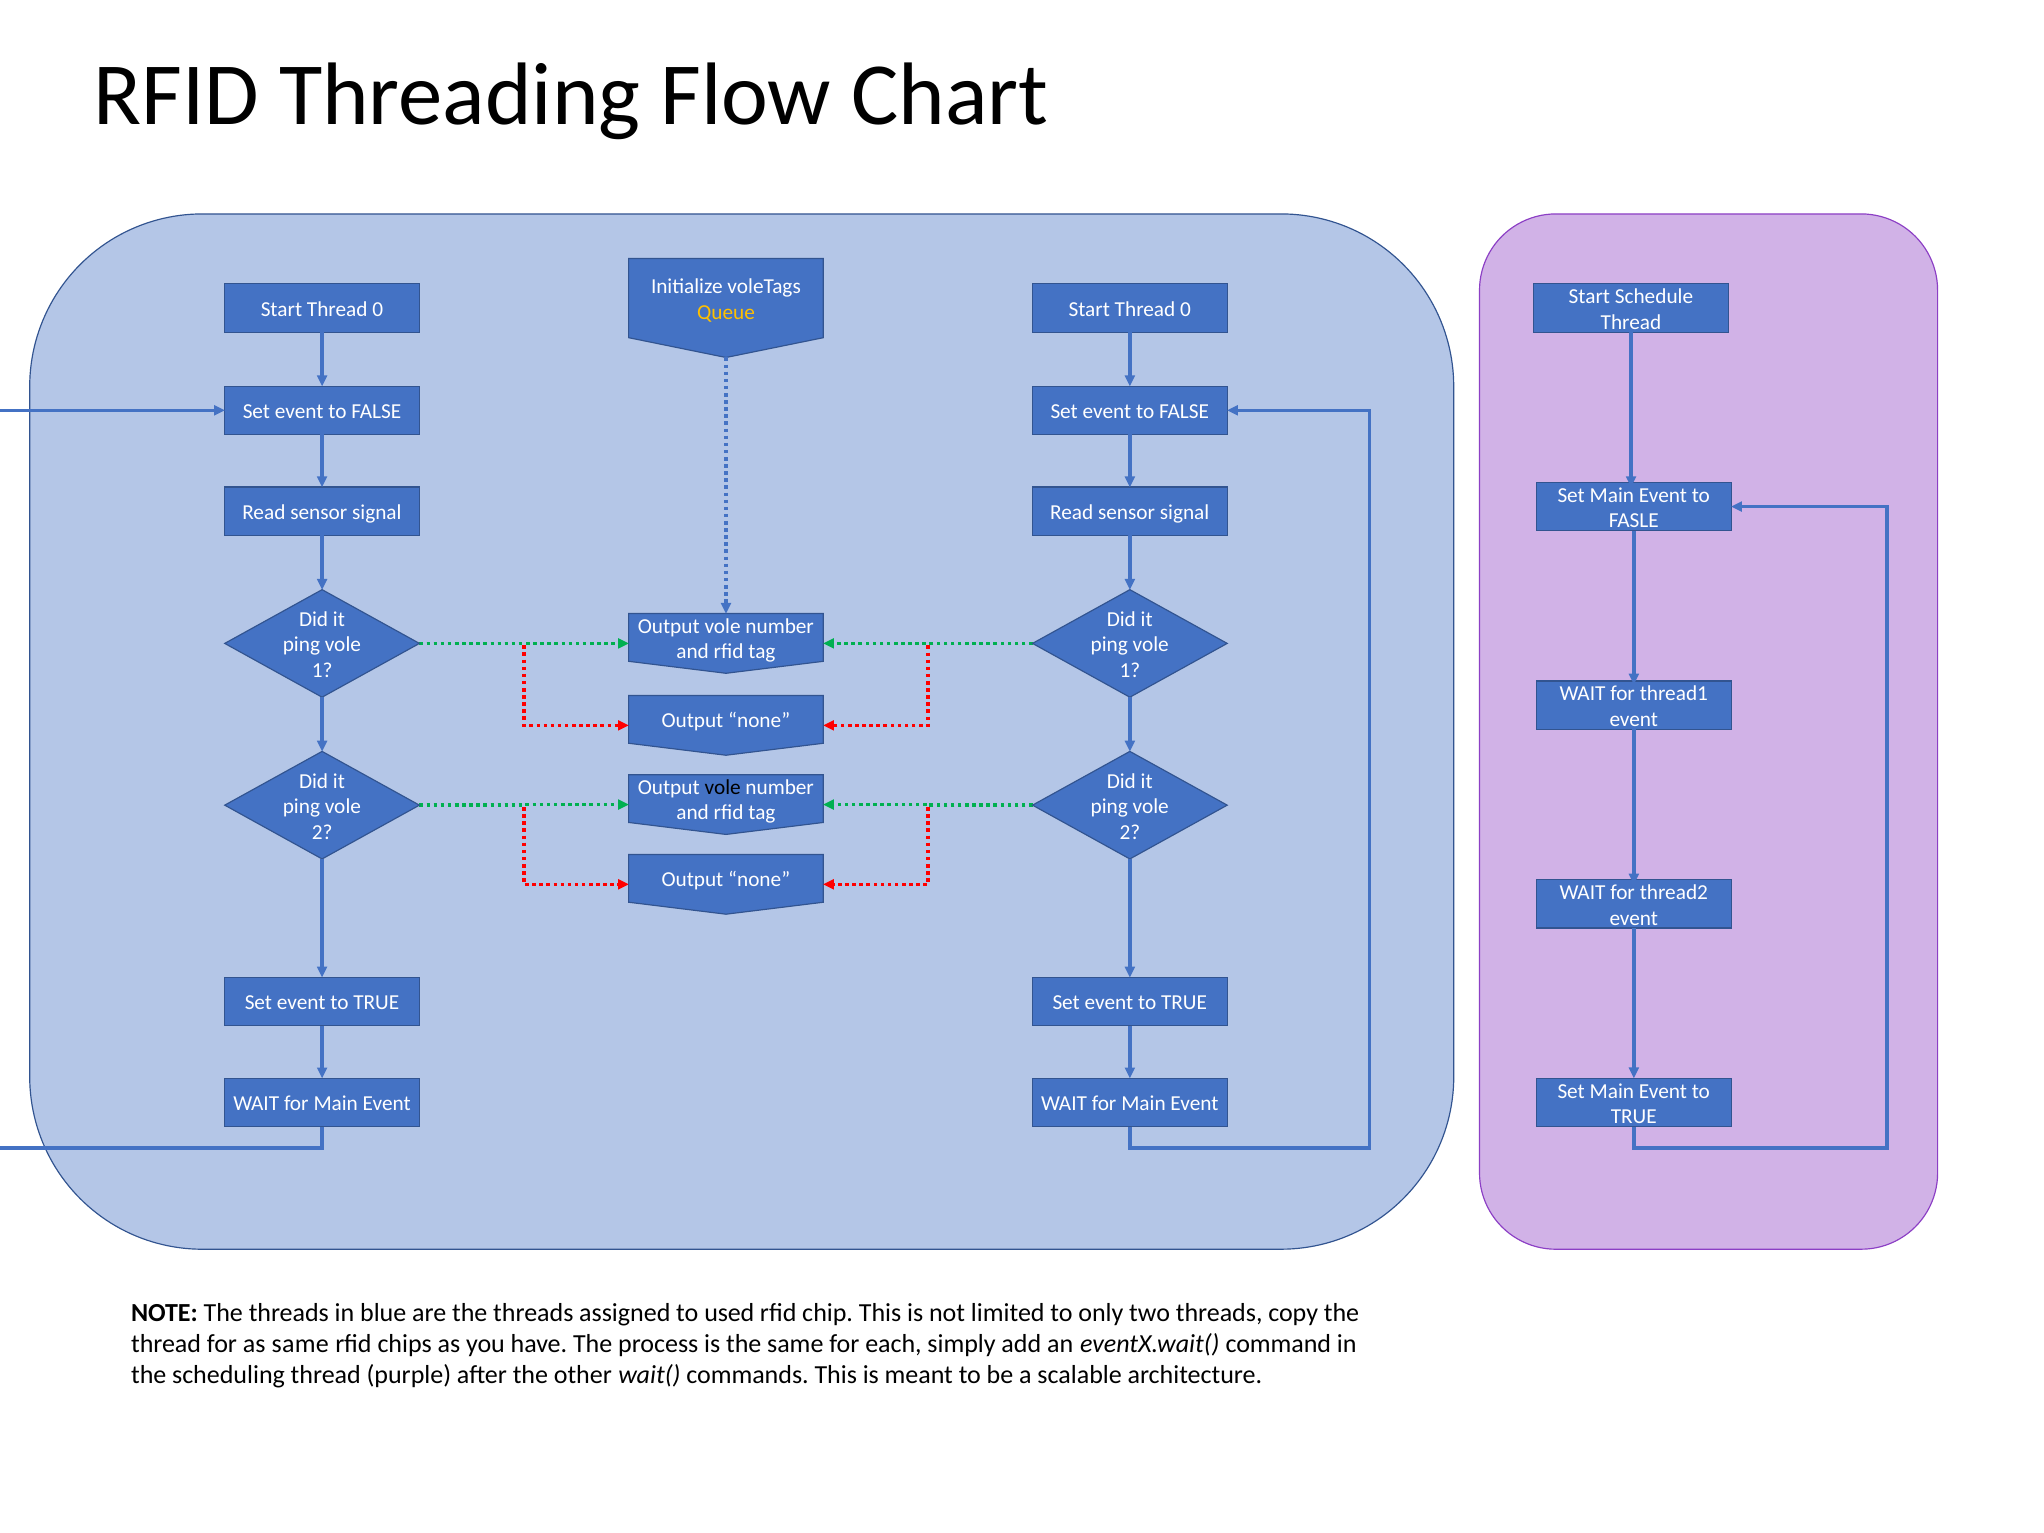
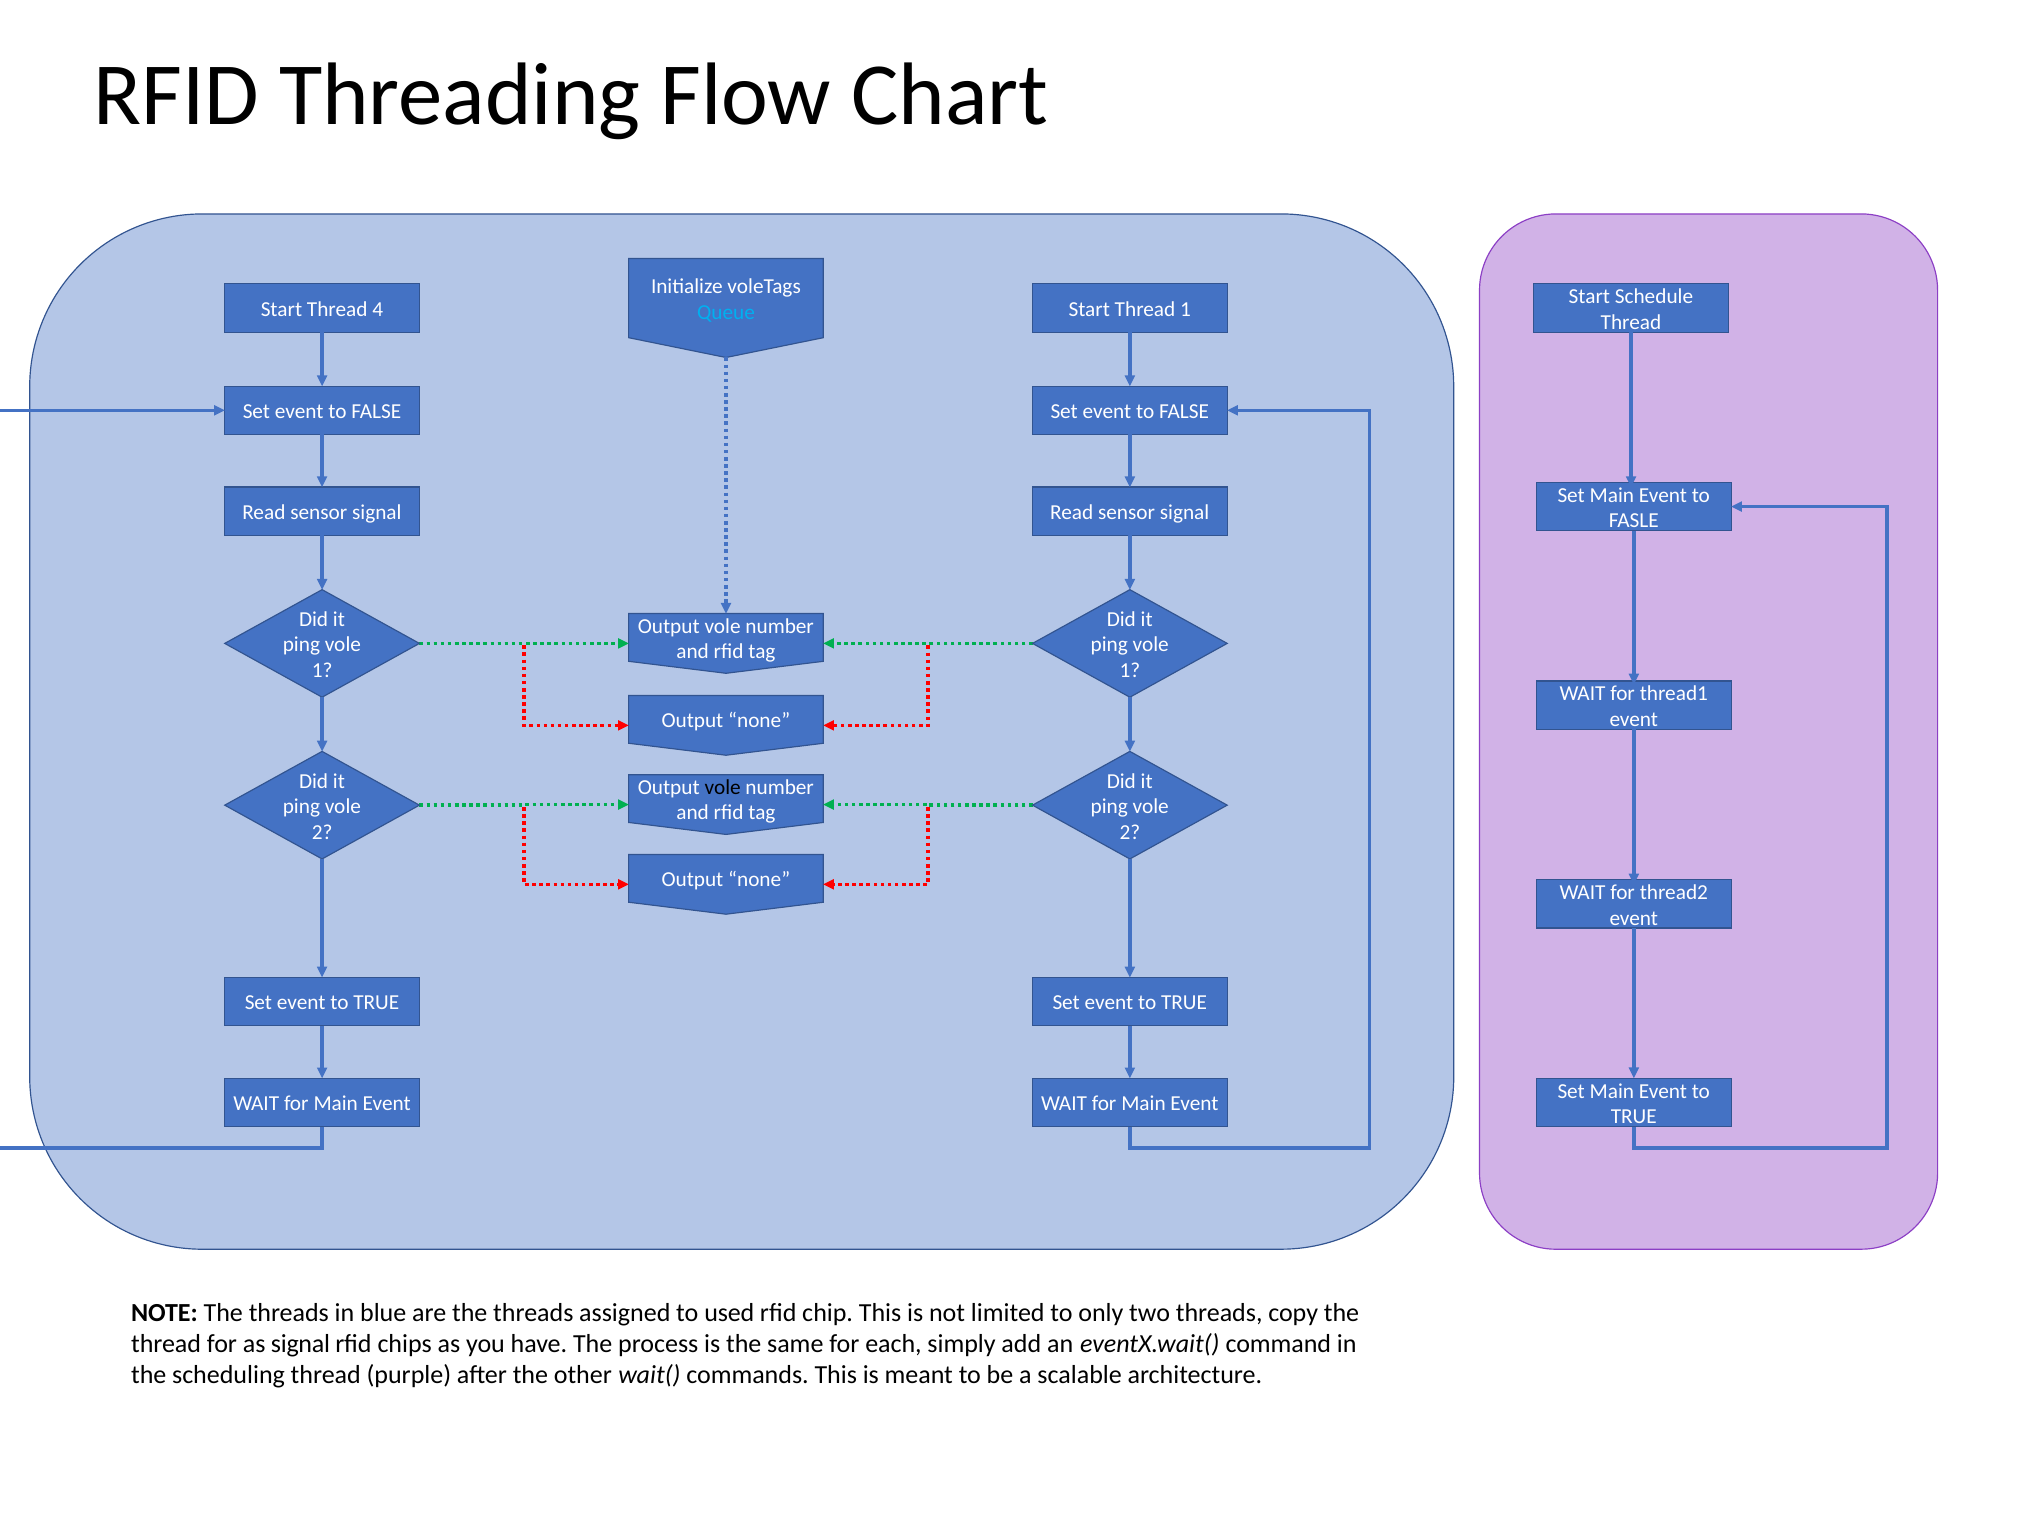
0: 0 -> 4 (378, 309)
0: 0 -> 1 (1186, 309)
Queue colour: yellow -> light blue (726, 312)
as same: same -> signal (300, 1344)
